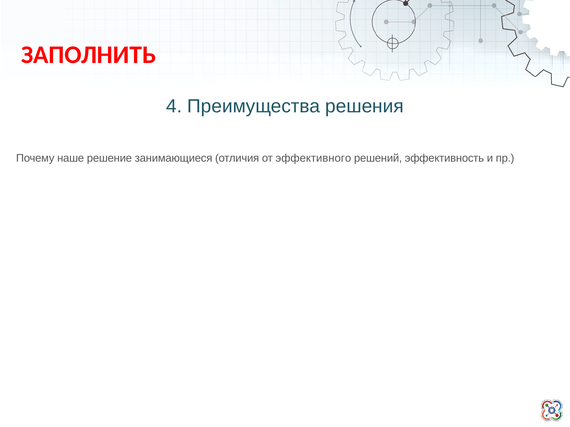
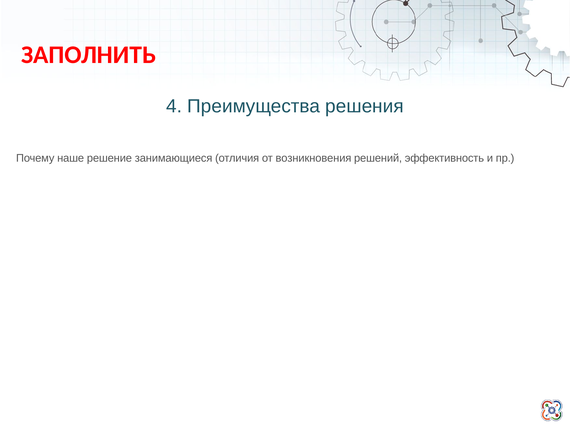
эффективного: эффективного -> возникновения (313, 158)
